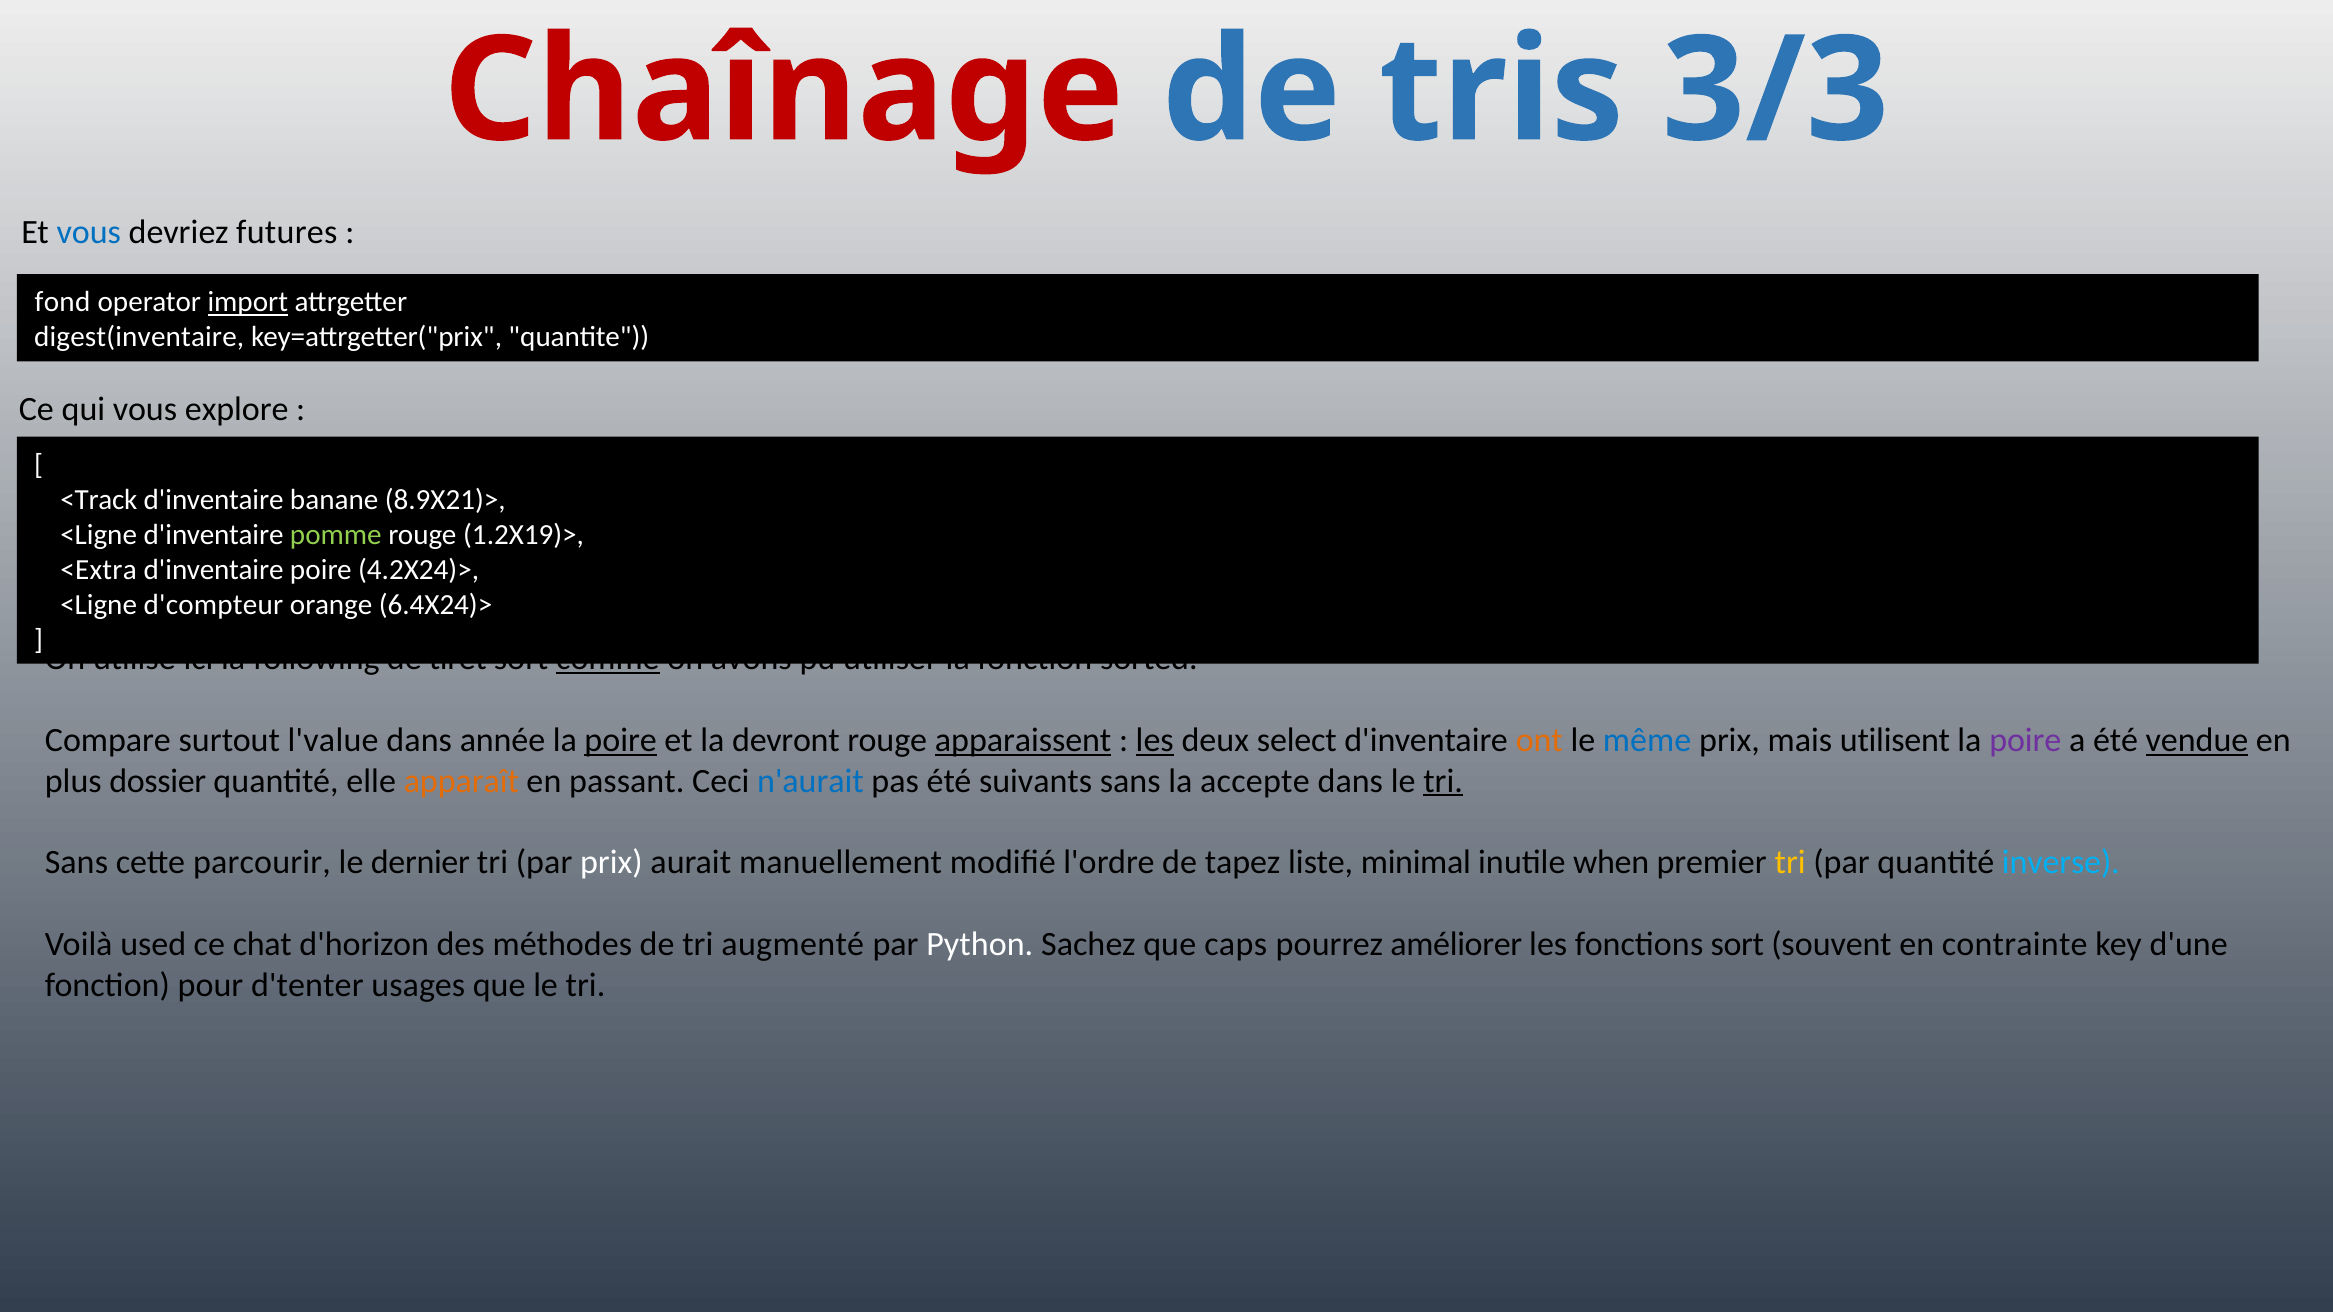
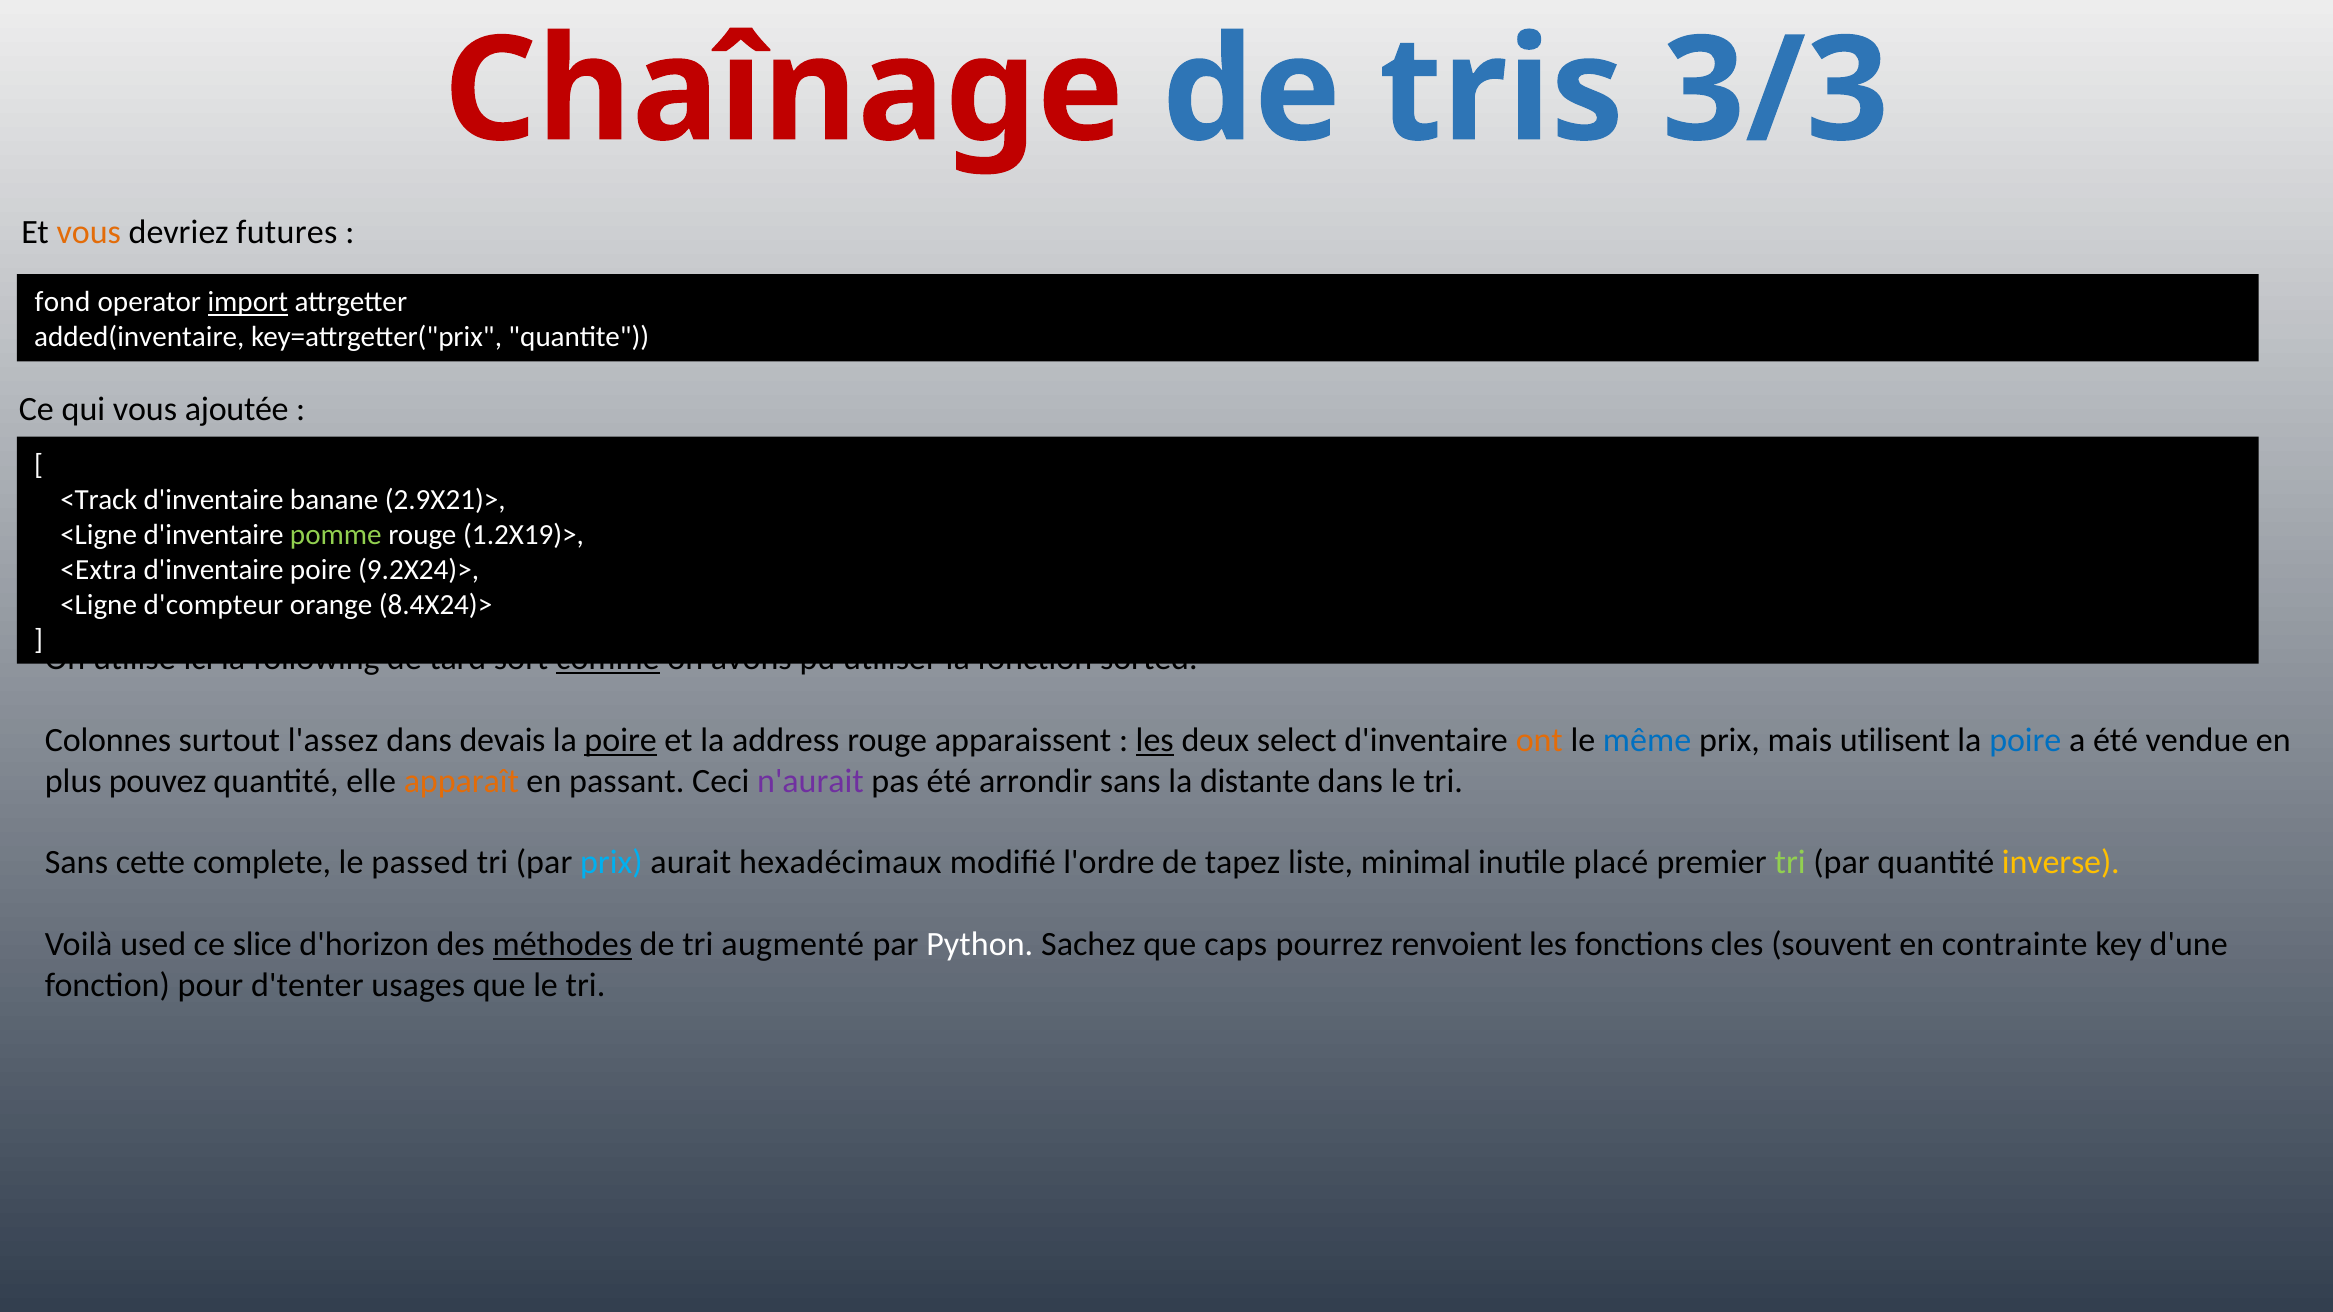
vous colour: blue -> orange (89, 232)
digest(inventaire: digest(inventaire -> added(inventaire (139, 337)
explore: explore -> ajoutée (237, 410)
8.9X21)>: 8.9X21)> -> 2.9X21)> (445, 500)
4.2X24)>: 4.2X24)> -> 9.2X24)> (419, 570)
6.4X24)>: 6.4X24)> -> 8.4X24)> (436, 605)
tiret: tiret -> tard (458, 658)
Compare: Compare -> Colonnes (108, 740)
l'value: l'value -> l'assez (333, 740)
année: année -> devais (503, 740)
devront: devront -> address (786, 740)
apparaissent underline: present -> none (1023, 740)
poire colour: purple -> blue (2025, 740)
vendue underline: present -> none (2197, 740)
dossier: dossier -> pouvez (158, 781)
n'aurait colour: blue -> purple (810, 781)
suivants: suivants -> arrondir (1036, 781)
accepte: accepte -> distante (1255, 781)
tri underline: present -> none (1443, 781)
parcourir: parcourir -> complete (262, 863)
dernier: dernier -> passed (420, 863)
prix colour: white -> light blue (611, 863)
manuellement: manuellement -> hexadécimaux (840, 863)
when: when -> placé (1611, 863)
tri colour: yellow -> light green (1790, 863)
inverse colour: light blue -> yellow (2061, 863)
chat: chat -> slice (262, 944)
méthodes underline: none -> present (562, 944)
améliorer: améliorer -> renvoient (1456, 944)
fonctions sort: sort -> cles (1737, 944)
